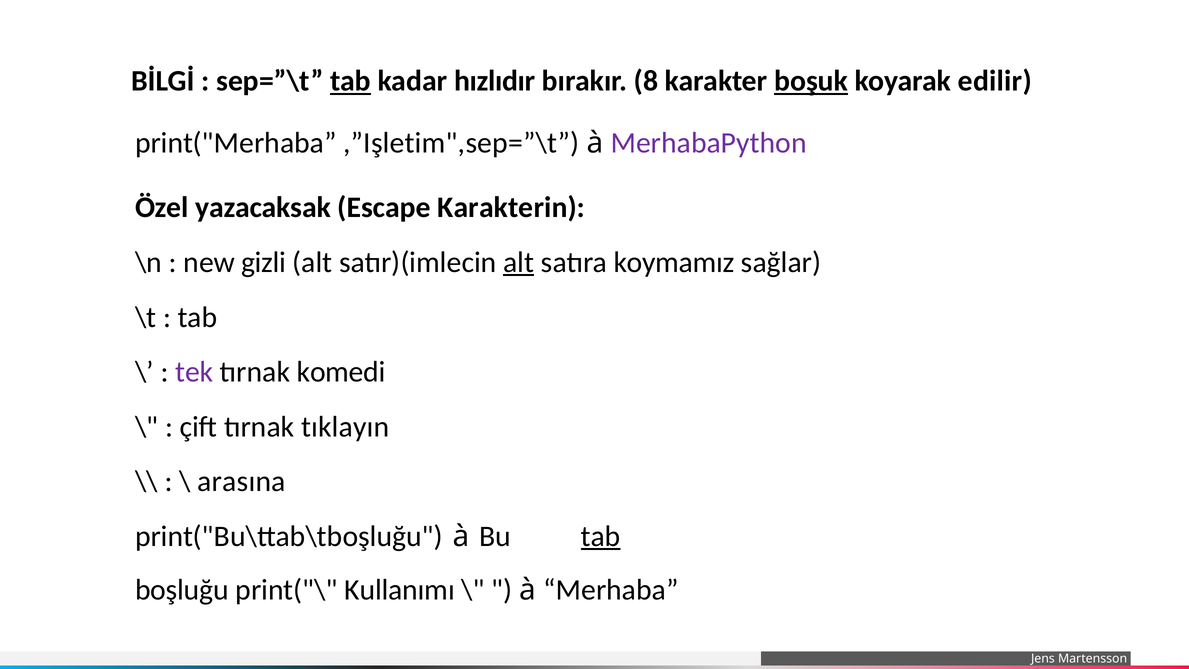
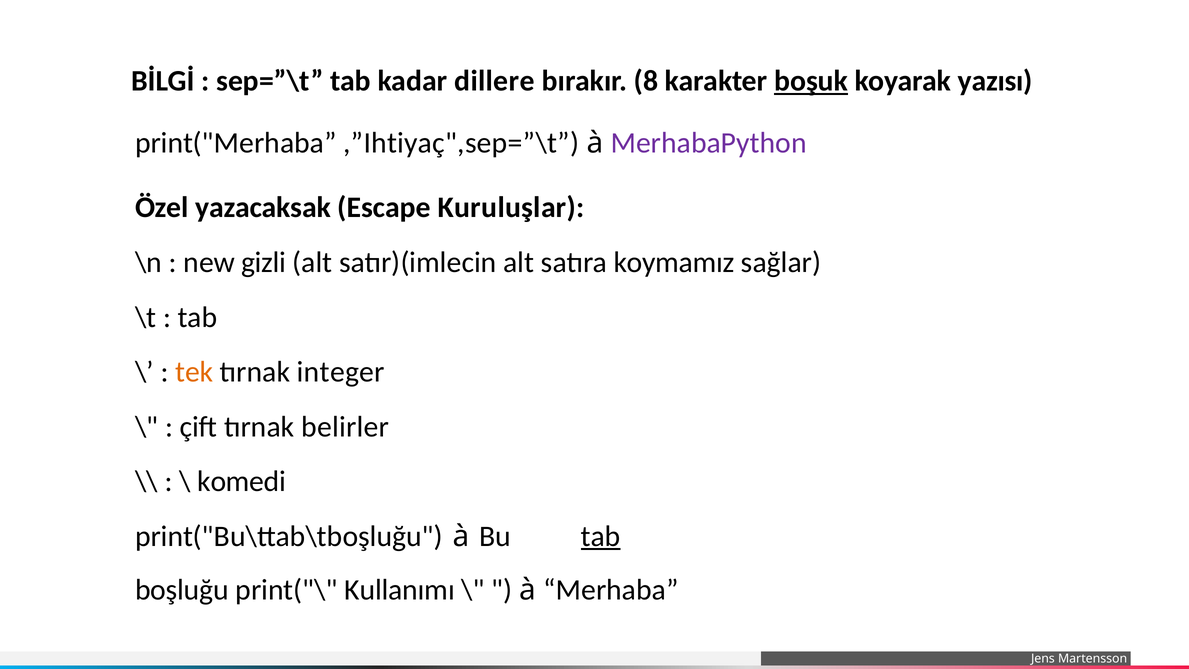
tab underline: present -> none (351, 81)
hızlıdır: hızlıdır -> dillere (495, 81)
edilir: edilir -> yazısı (995, 81)
,”Işletim",sep=”\t: ,”Işletim",sep=”\t -> ,”Ihtiyaç",sep=”\t (461, 143)
Karakterin: Karakterin -> Kuruluşlar (511, 207)
alt underline: present -> none (519, 262)
tek colour: purple -> orange (194, 372)
komedi: komedi -> integer (341, 372)
tıklayın: tıklayın -> belirler (345, 427)
arasına: arasına -> komedi (242, 482)
